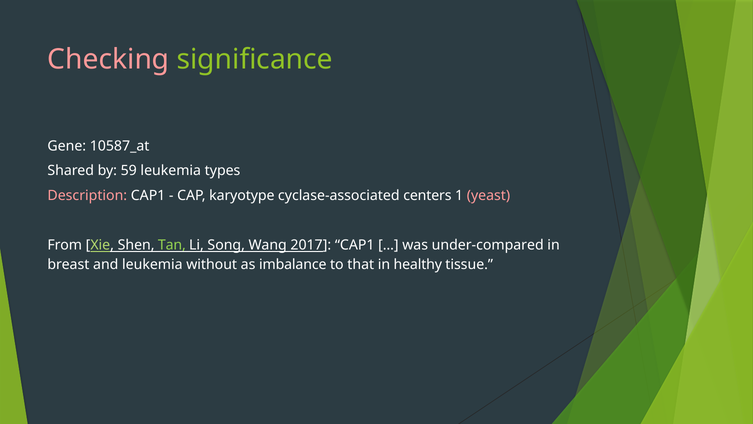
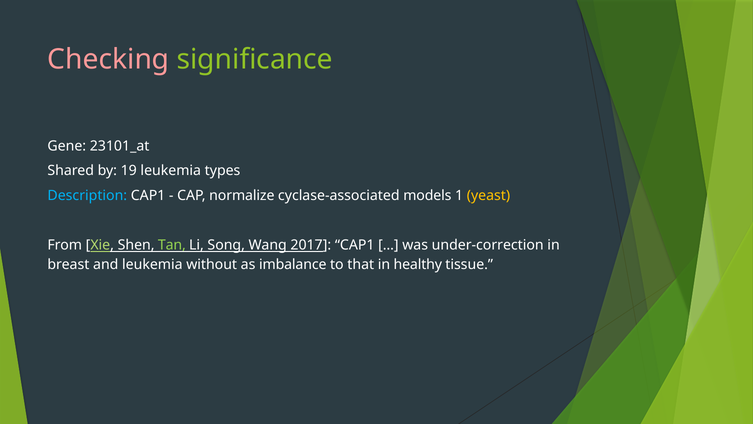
10587_at: 10587_at -> 23101_at (120, 146)
59: 59 -> 19 (129, 171)
Description colour: pink -> light blue (87, 195)
karyotype: karyotype -> normalize (242, 195)
centers: centers -> models (427, 195)
yeast colour: pink -> yellow (489, 195)
under-compared: under-compared -> under-correction (488, 245)
